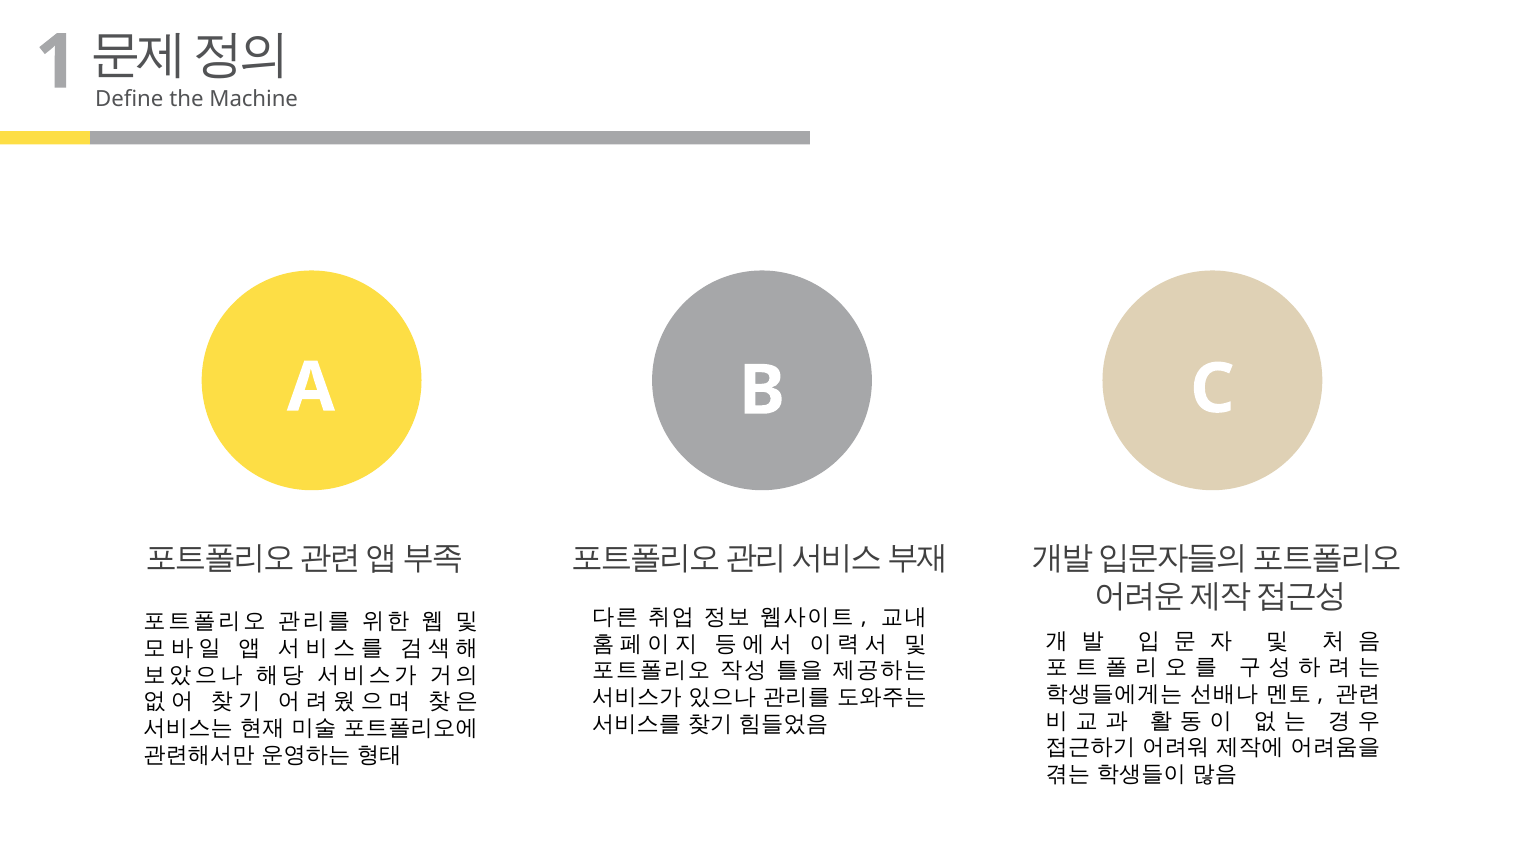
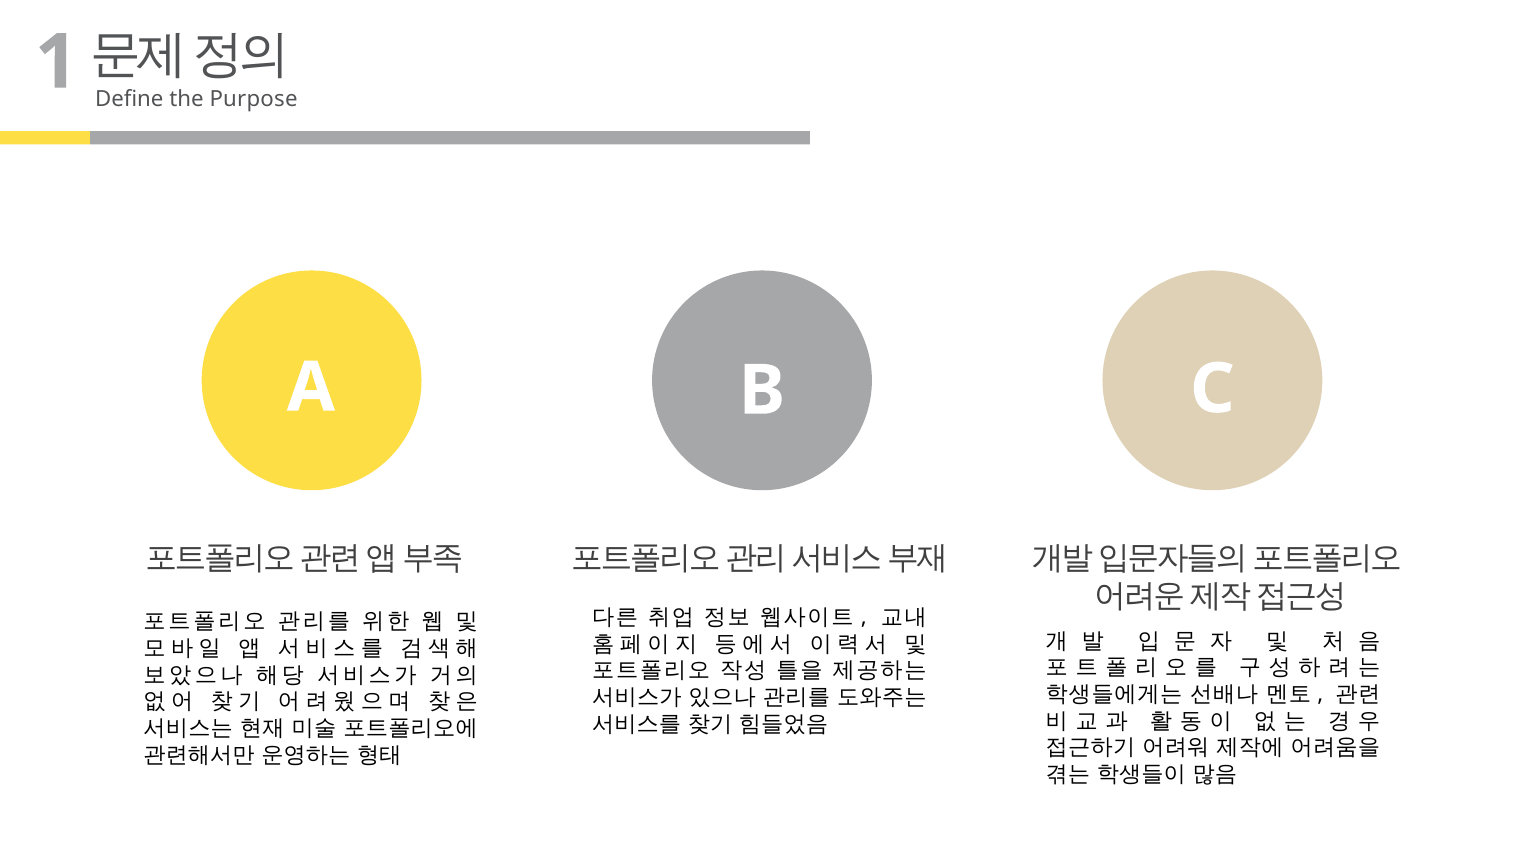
Machine: Machine -> Purpose (254, 99)
